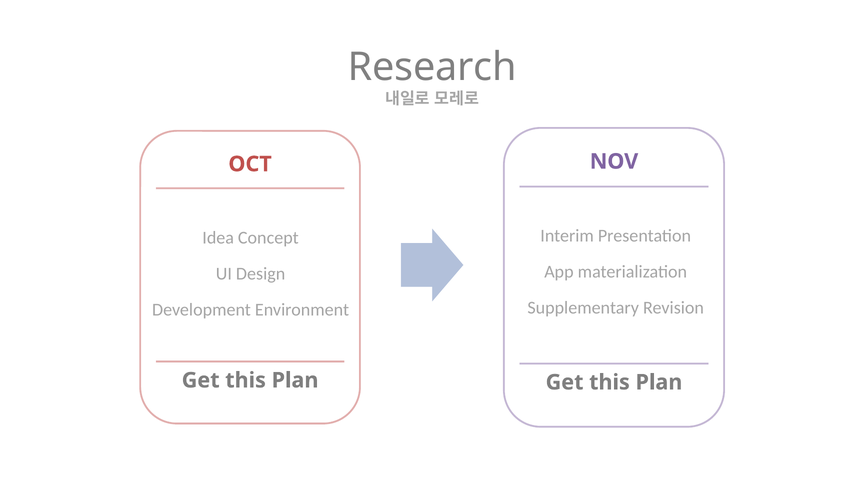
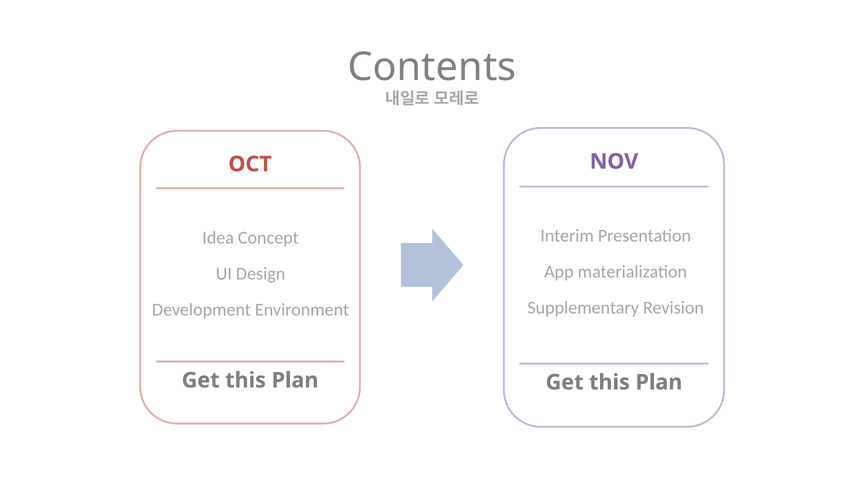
Research: Research -> Contents (432, 67)
